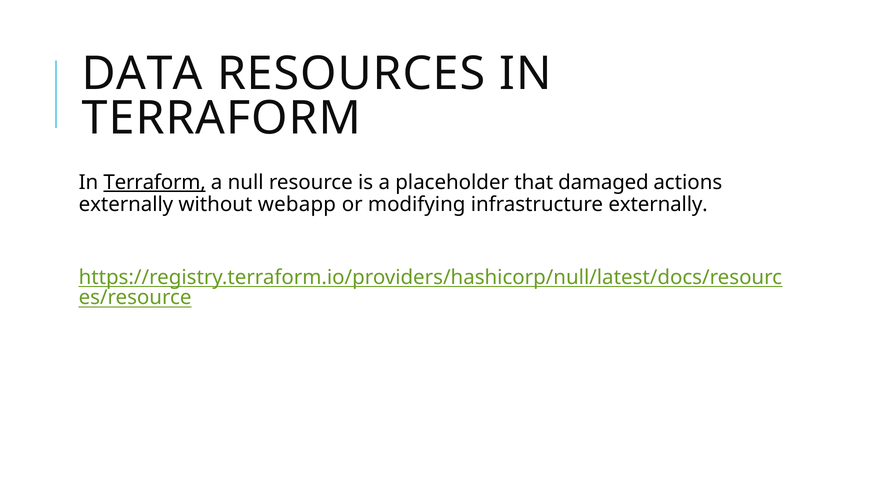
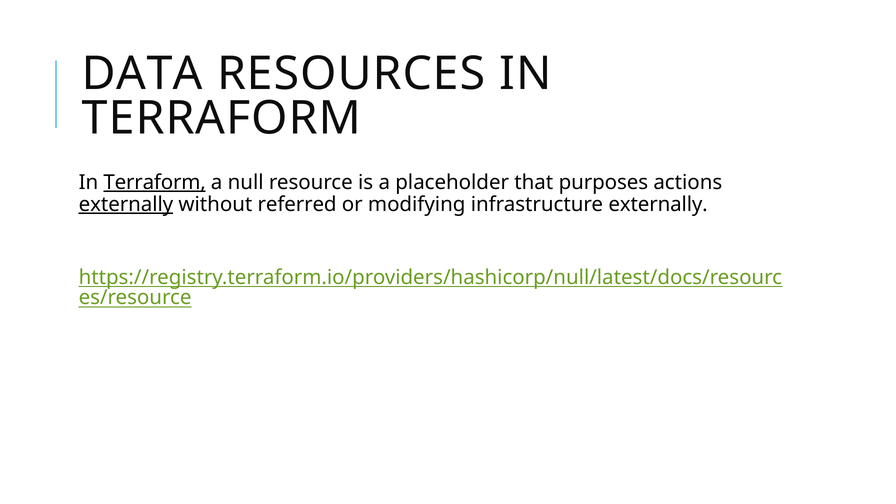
damaged: damaged -> purposes (603, 182)
externally underline: none -> present (126, 204)
webapp: webapp -> referred (297, 204)
